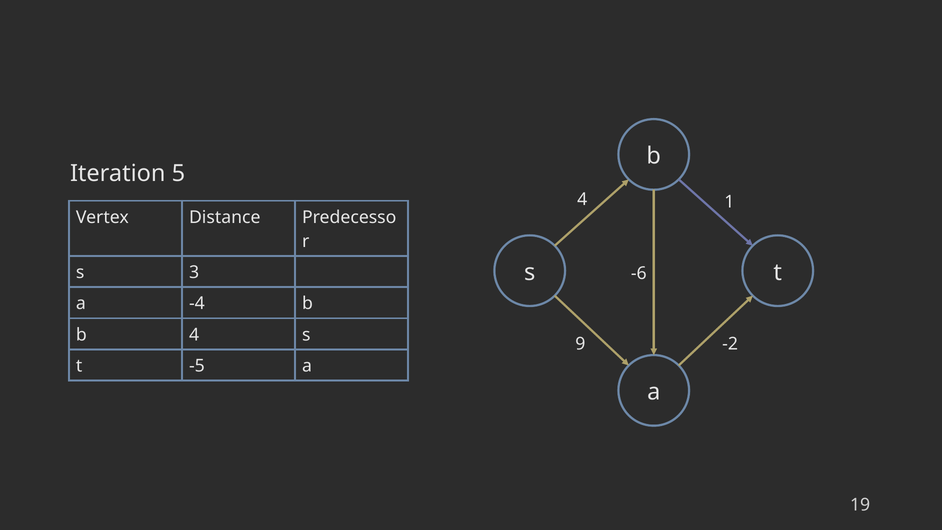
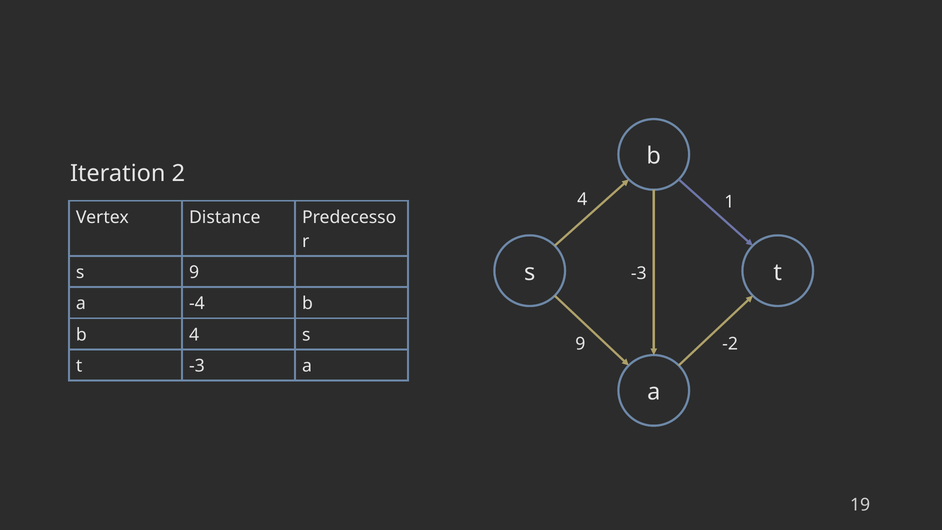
5: 5 -> 2 (178, 173)
s 3: 3 -> 9 (194, 272)
-6: -6 -> -3 (639, 273)
t -5: -5 -> -3 (197, 366)
